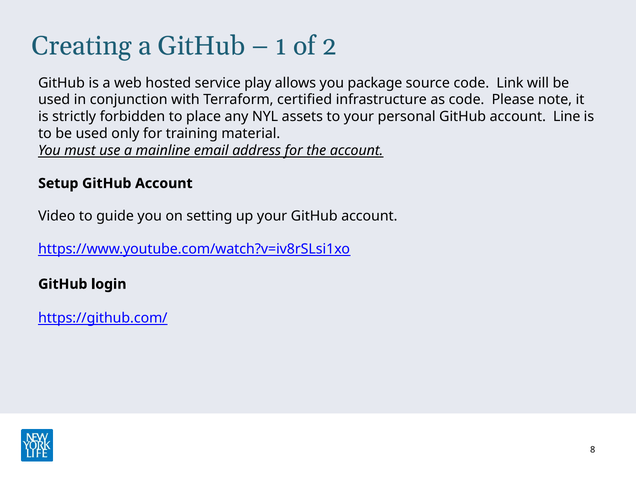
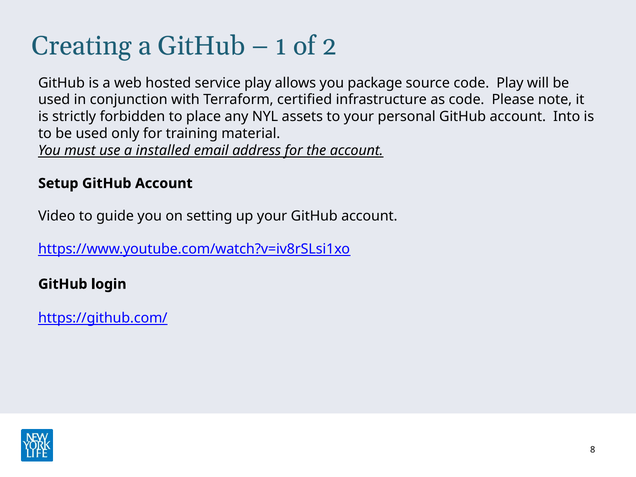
code Link: Link -> Play (510, 83)
Line: Line -> Into (567, 117)
mainline: mainline -> installed (163, 151)
